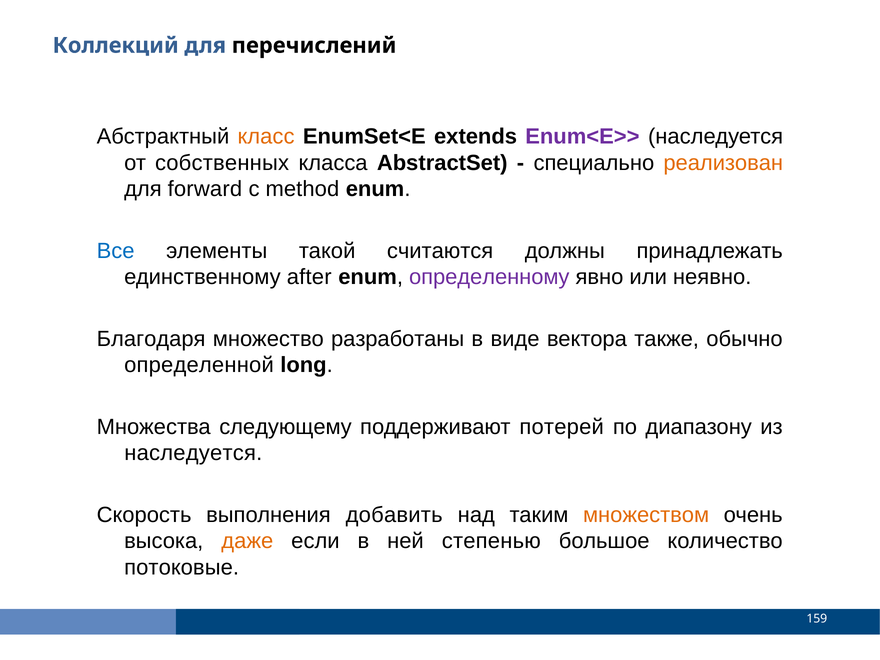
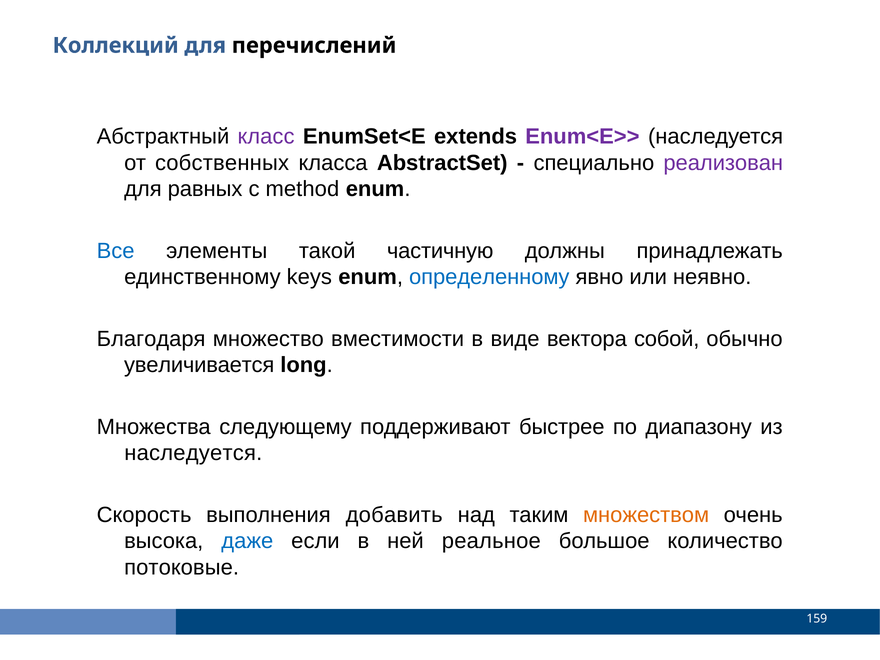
класс colour: orange -> purple (266, 136)
реализован colour: orange -> purple (723, 163)
forward: forward -> равных (205, 189)
считаются: считаются -> частичную (440, 251)
after: after -> keys (309, 277)
определенному colour: purple -> blue (489, 277)
разработаны: разработаны -> вместимости (398, 339)
также: также -> собой (667, 339)
определенной: определенной -> увеличивается (199, 365)
потерей: потерей -> быстрее (562, 427)
даже colour: orange -> blue (247, 541)
степенью: степенью -> реальное (491, 541)
